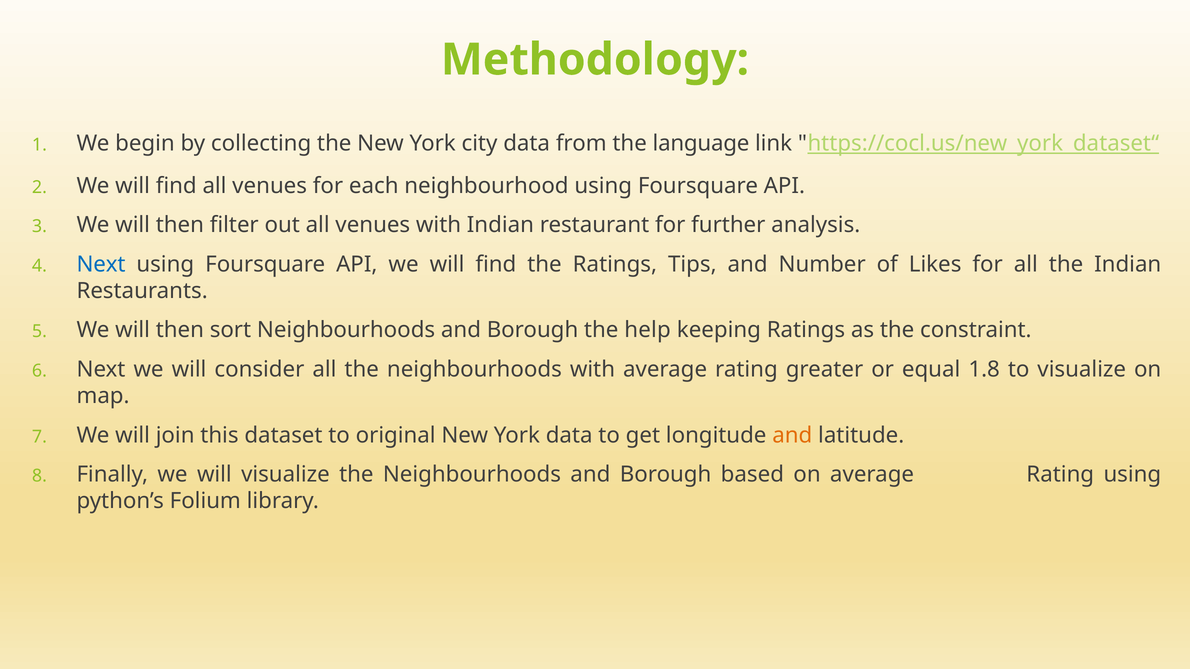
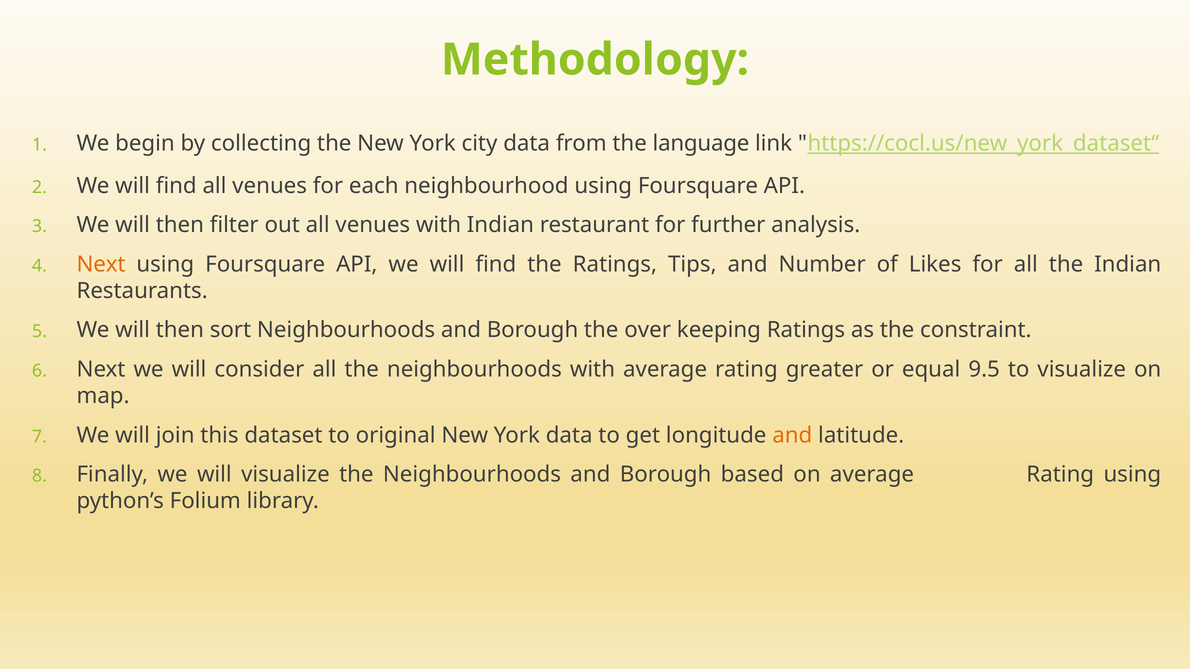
Next colour: blue -> orange (101, 264)
help: help -> over (648, 330)
1.8: 1.8 -> 9.5 (984, 370)
